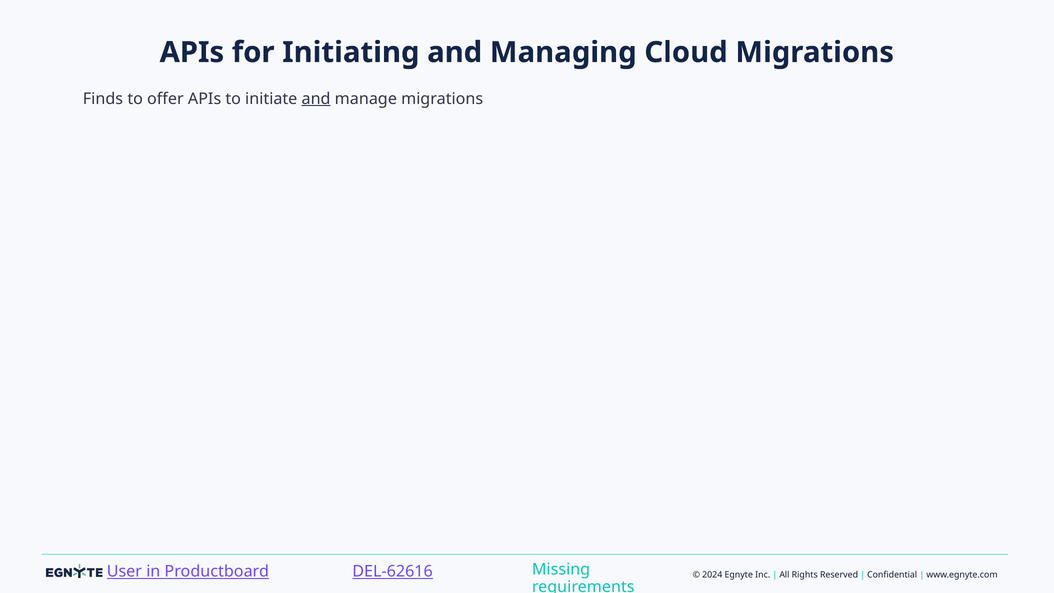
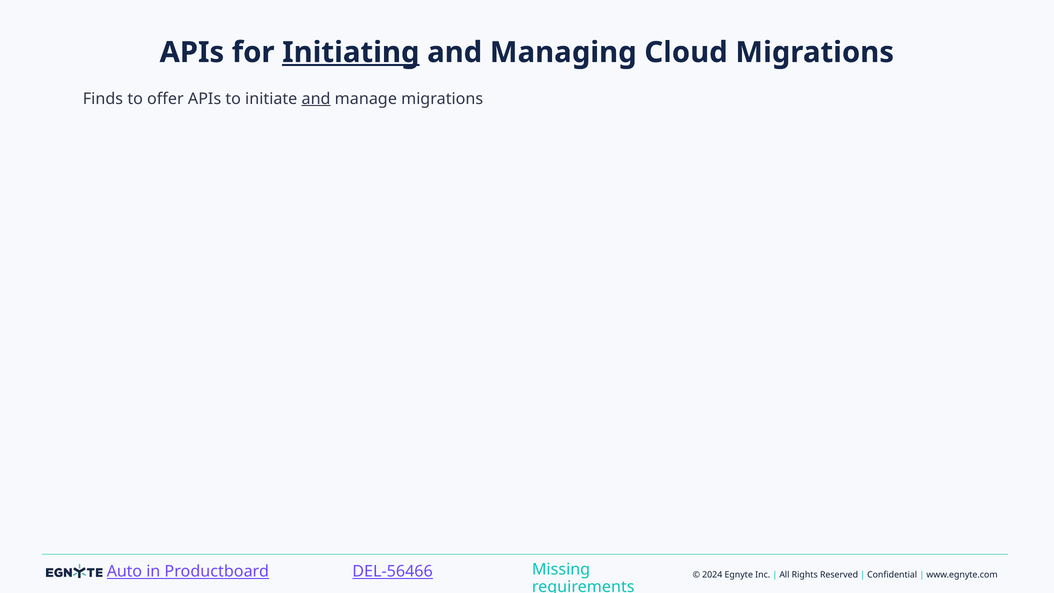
Initiating underline: none -> present (351, 52)
User: User -> Auto (124, 571)
DEL-62616: DEL-62616 -> DEL-56466 (393, 571)
